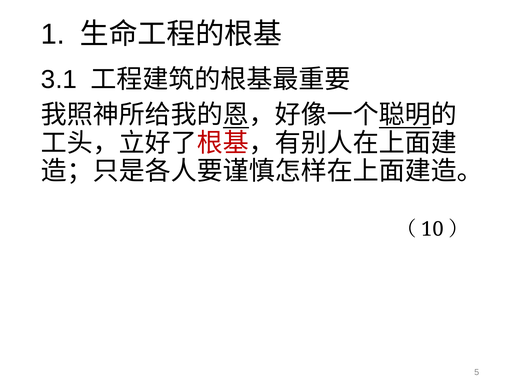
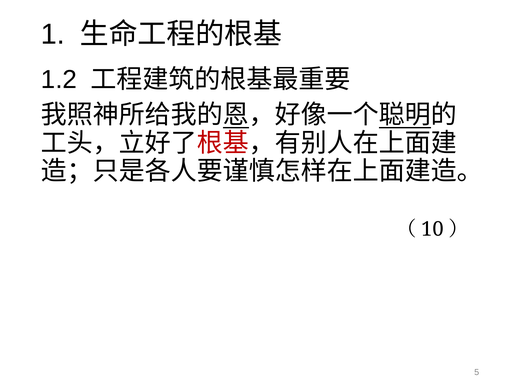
3.1: 3.1 -> 1.2 (59, 80)
